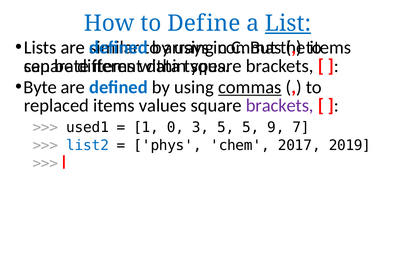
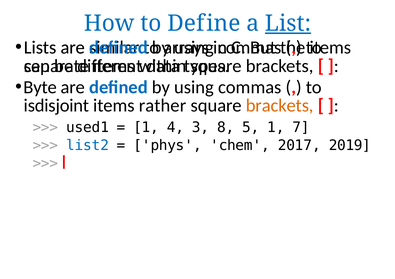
commas underline: present -> none (250, 87)
replaced: replaced -> isdisjoint (56, 105)
values: values -> rather (163, 105)
brackets colour: purple -> orange (280, 105)
0: 0 -> 4 (175, 127)
3 5: 5 -> 8 (226, 127)
5 9: 9 -> 1 (276, 127)
